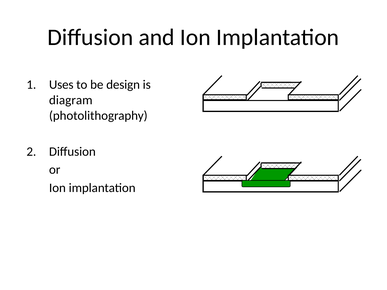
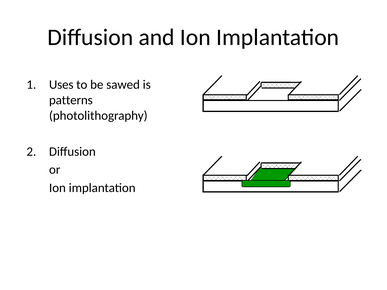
design: design -> sawed (123, 85)
diagram: diagram -> patterns (71, 100)
